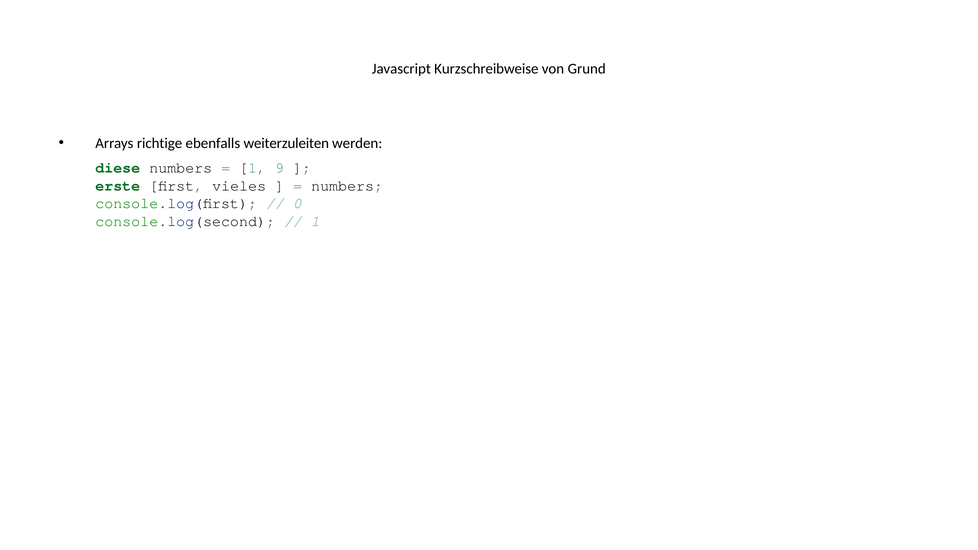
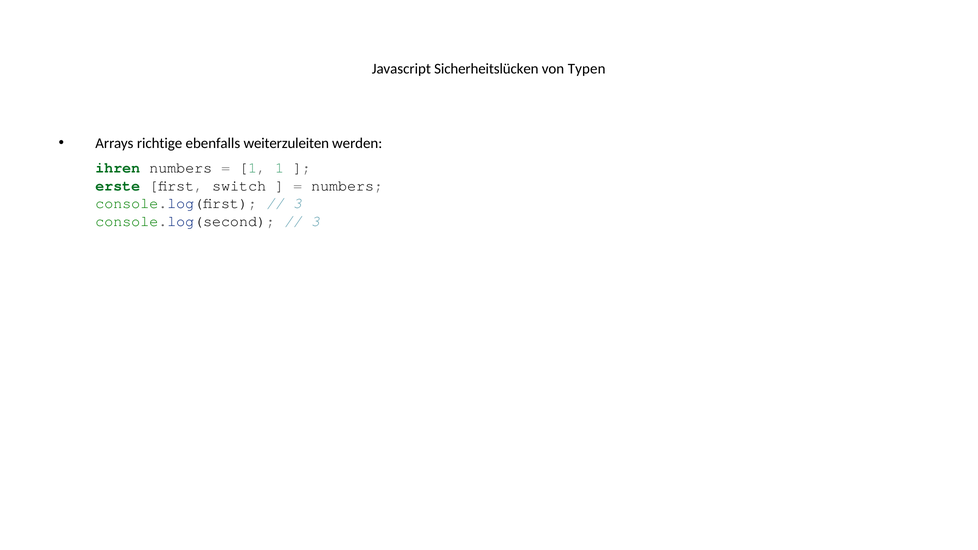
Kurzschreibweise: Kurzschreibweise -> Sicherheitslücken (486, 69)
Grund: Grund -> Typen (587, 69)
diese: diese -> ihren (118, 168)
1 9: 9 -> 1 (280, 168)
vieles: vieles -> switch (239, 186)
0: 0 -> 3 (297, 204)
1: 1 -> 3 (315, 222)
